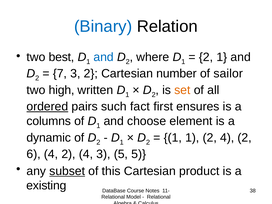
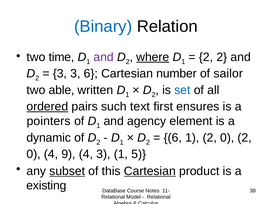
best: best -> time (61, 57)
and colour: blue -> purple (104, 57)
where underline: none -> present (153, 57)
2 1: 1 -> 2 (222, 57)
7: 7 -> 3 (60, 74)
3 2: 2 -> 6 (91, 74)
high: high -> able (61, 90)
set colour: orange -> blue (182, 90)
fact: fact -> text (140, 107)
columns: columns -> pointers (49, 121)
choose: choose -> agency (147, 121)
1: 1 -> 6 (173, 138)
1 2 4: 4 -> 0 (227, 138)
6: 6 -> 0 (34, 154)
2: 2 -> 9 (68, 154)
3 5: 5 -> 1 (121, 154)
Cartesian underline: none -> present (150, 171)
